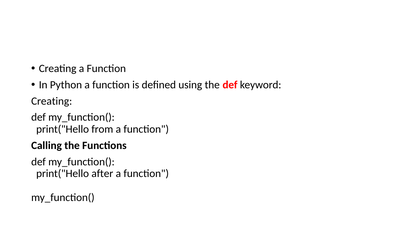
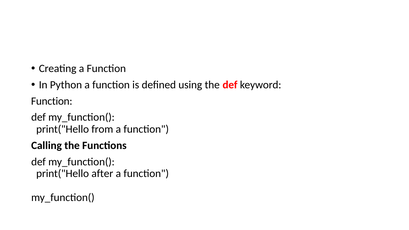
Creating: Creating -> Function (52, 101)
